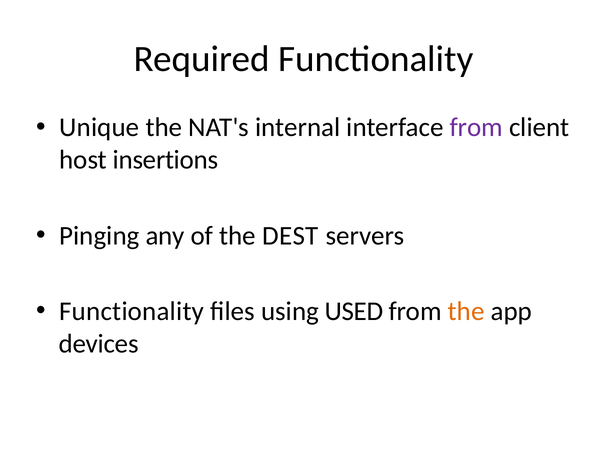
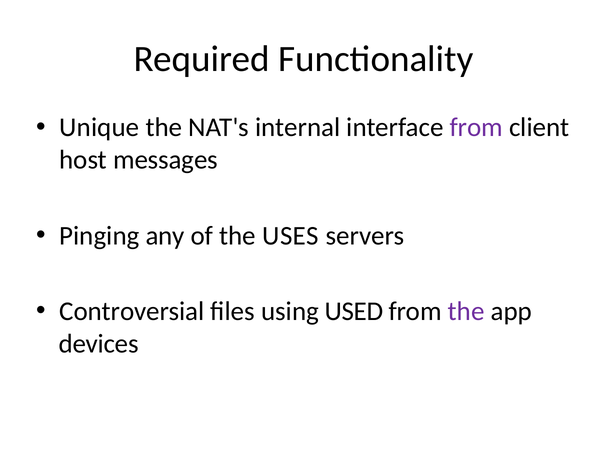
insertions: insertions -> messages (166, 160)
DEST: DEST -> USES (291, 236)
Functionality: Functionality -> Controversial (132, 311)
the colour: orange -> purple (466, 311)
